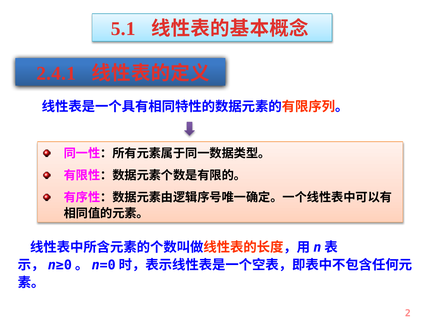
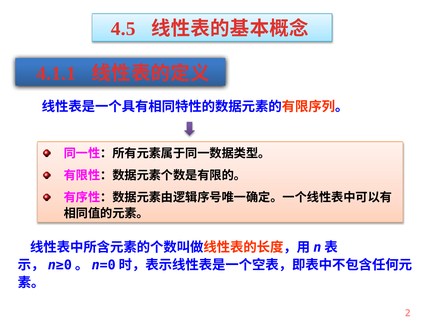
5.1: 5.1 -> 4.5 (123, 29)
2.4.1: 2.4.1 -> 4.1.1 (56, 73)
